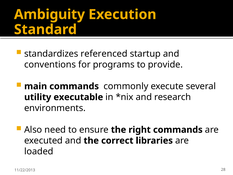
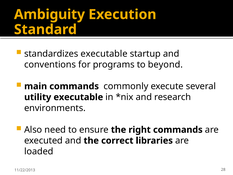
standardizes referenced: referenced -> executable (104, 54)
provide: provide -> beyond (165, 64)
